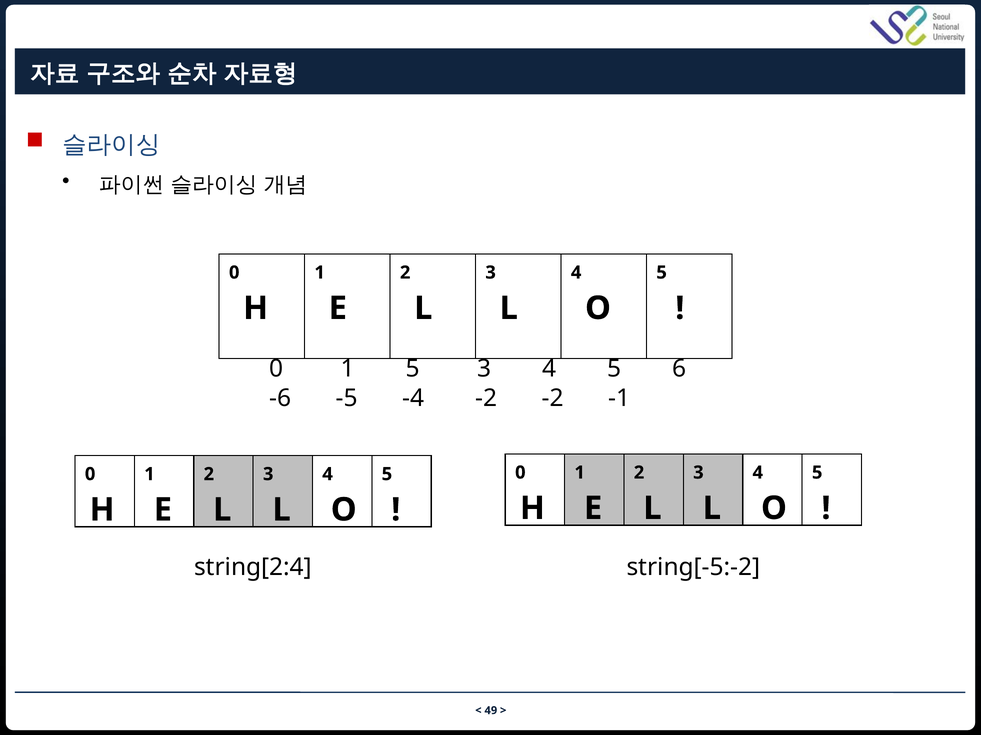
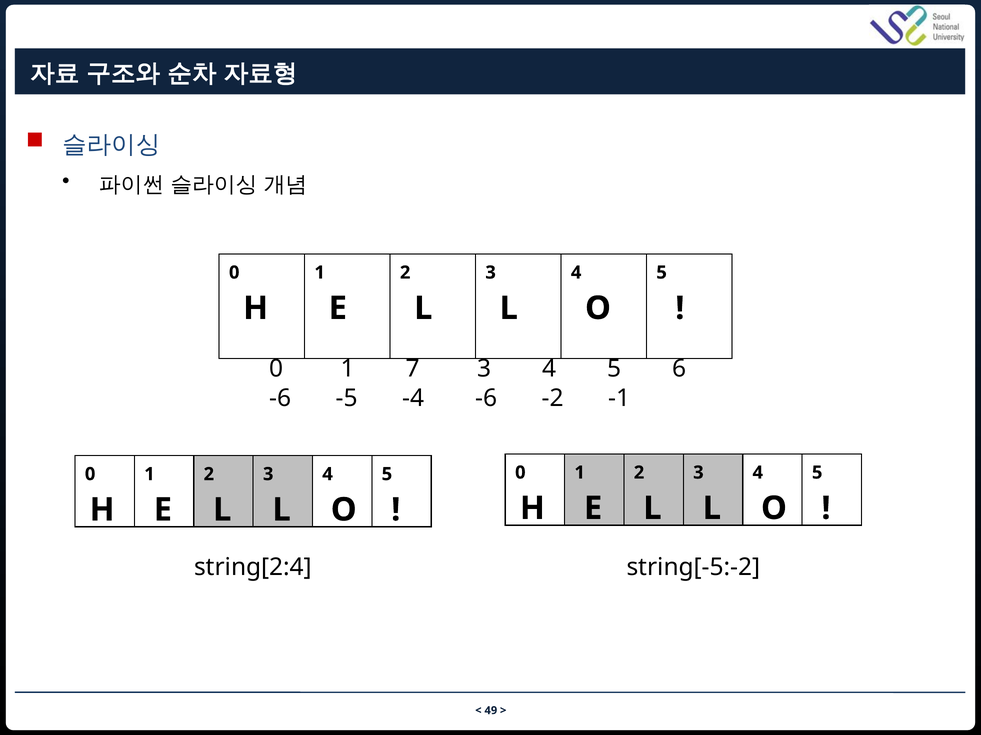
1 5: 5 -> 7 (413, 369)
-4 -2: -2 -> -6 (486, 398)
